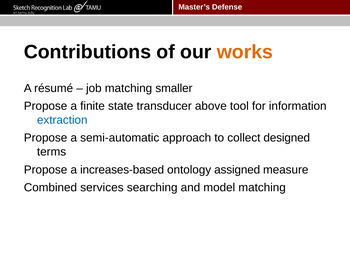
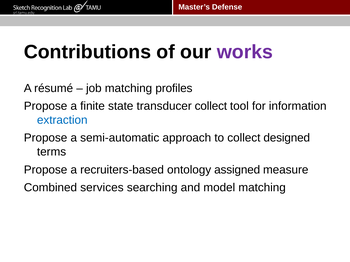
works colour: orange -> purple (245, 52)
smaller: smaller -> profiles (174, 88)
transducer above: above -> collect (211, 106)
increases-based: increases-based -> recruiters-based (122, 170)
